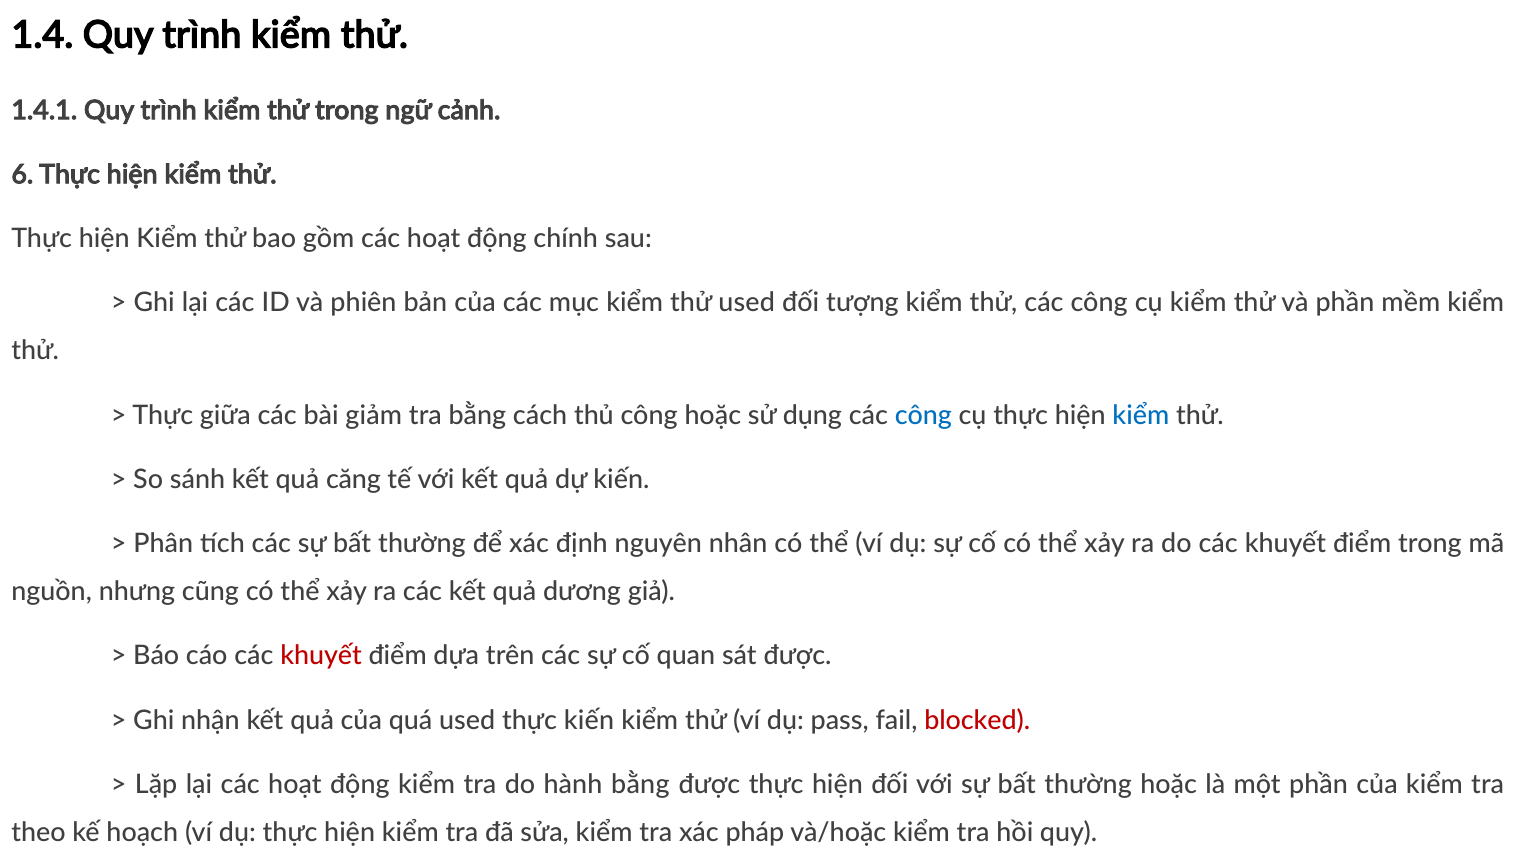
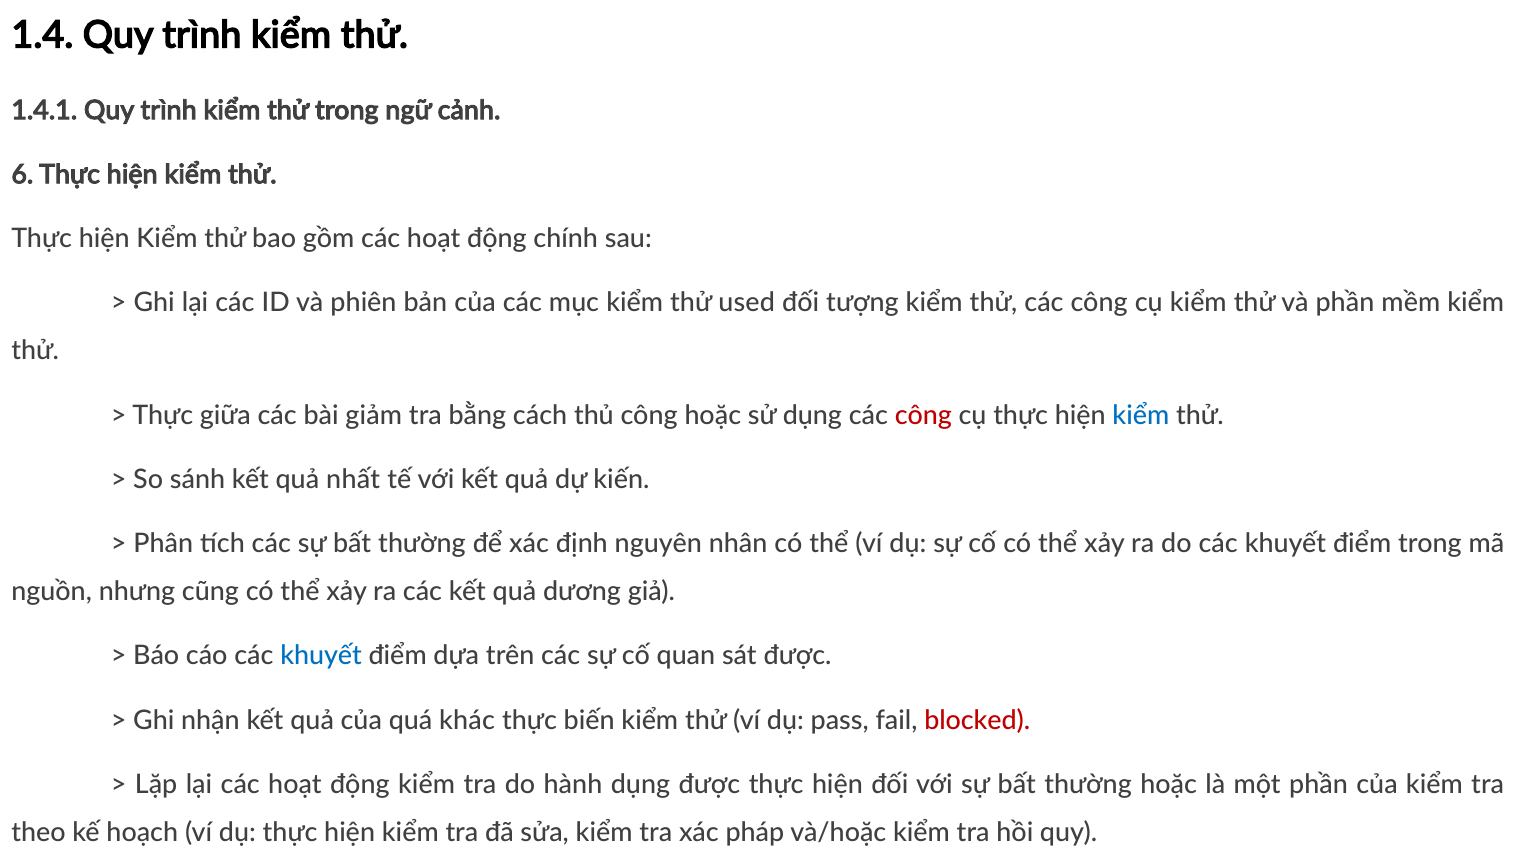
công colour: blue -> red (923, 415)
căng: căng -> nhất (353, 480)
khuyết colour: red -> blue (321, 656)
quá used: used -> khác (467, 721)
thực kiến: kiến -> biến (589, 721)
hành bằng: bằng -> dụng (640, 785)
